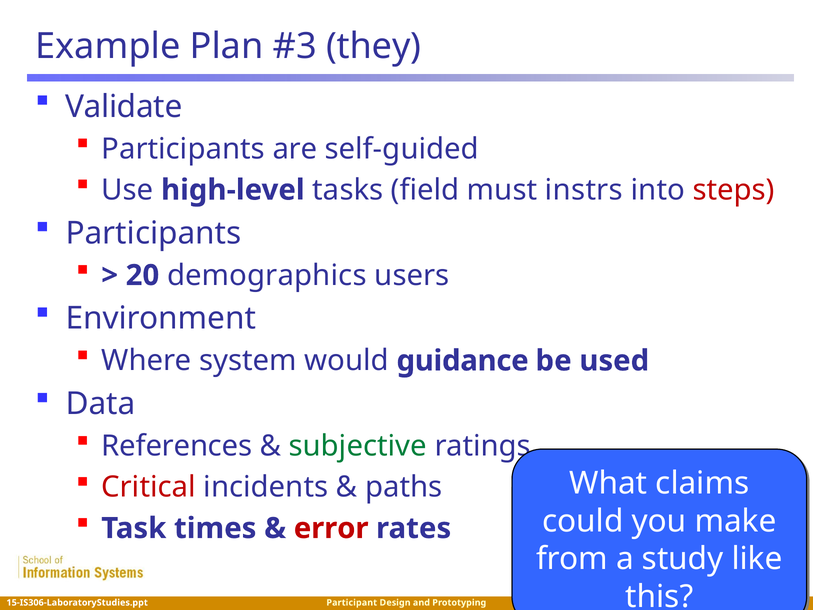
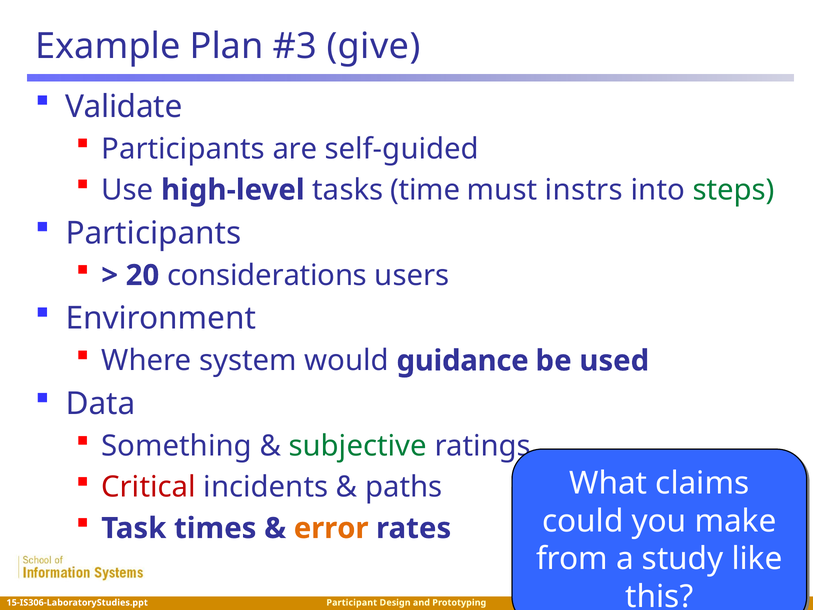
they: they -> give (373, 47)
field: field -> time (425, 190)
steps colour: red -> green (734, 190)
demographics: demographics -> considerations (267, 275)
References: References -> Something (177, 446)
error colour: red -> orange (331, 528)
